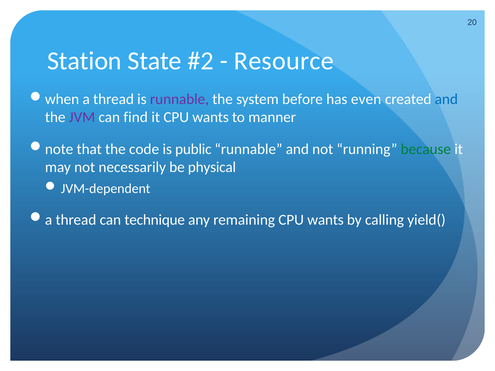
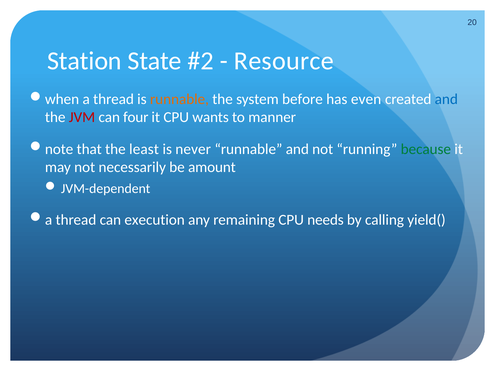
runnable colour: purple -> orange (179, 99)
JVM colour: purple -> red (82, 117)
find: find -> four (136, 117)
code: code -> least (144, 149)
public: public -> never (193, 149)
physical: physical -> amount (212, 167)
technique: technique -> execution (155, 220)
remaining CPU wants: wants -> needs (325, 220)
